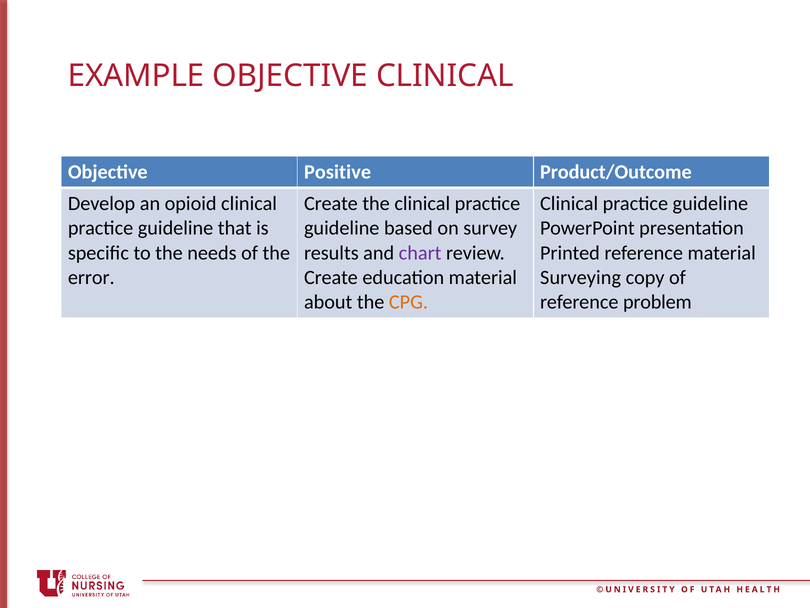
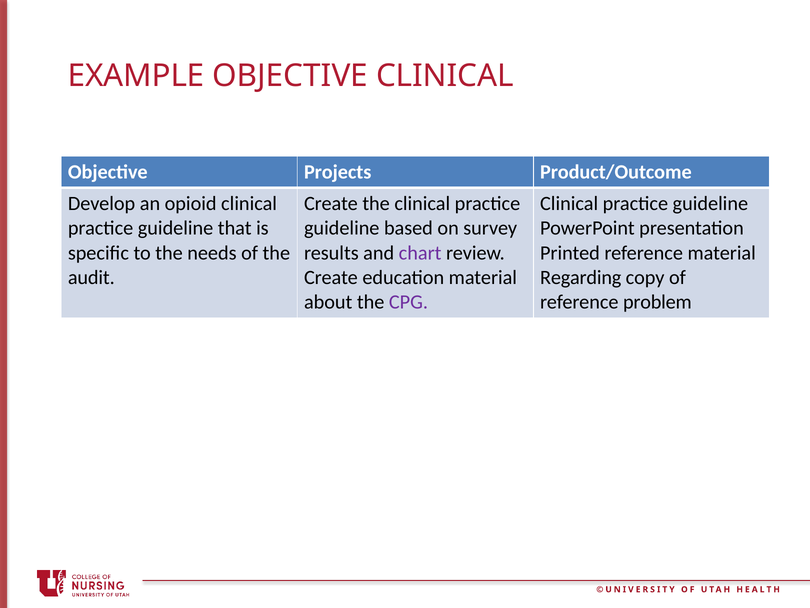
Positive: Positive -> Projects (338, 172)
error: error -> audit (91, 277)
Surveying: Surveying -> Regarding (581, 277)
CPG colour: orange -> purple (408, 302)
